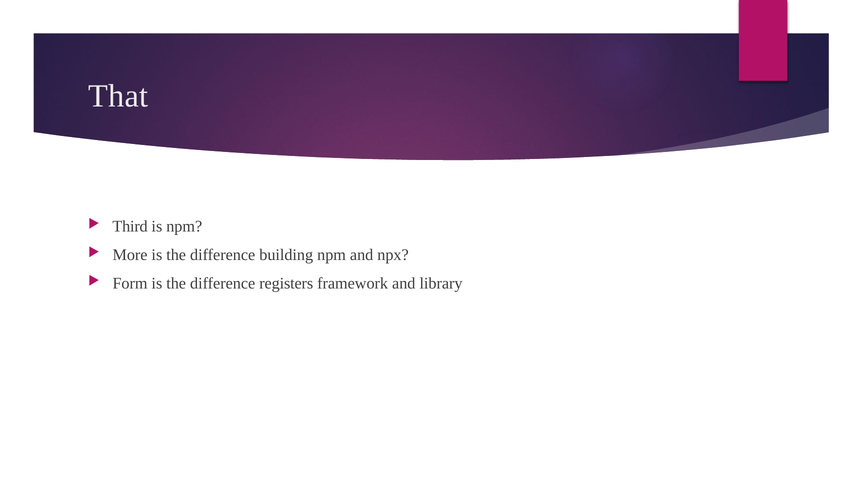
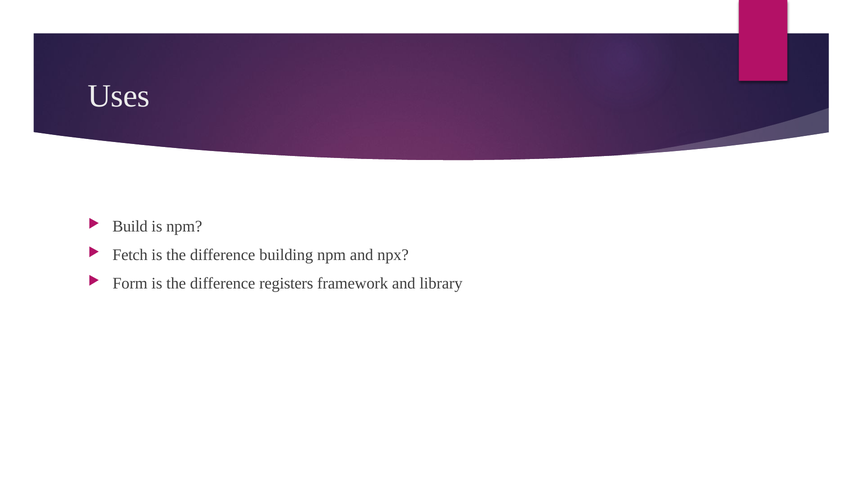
That: That -> Uses (119, 96)
Third: Third -> Build (130, 227)
More: More -> Fetch (130, 255)
